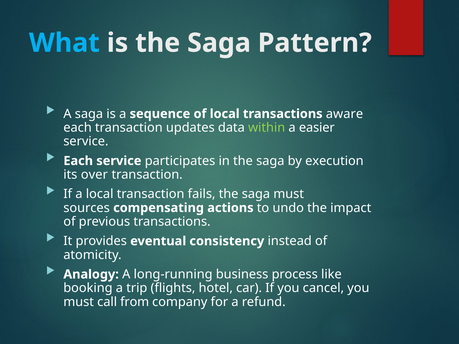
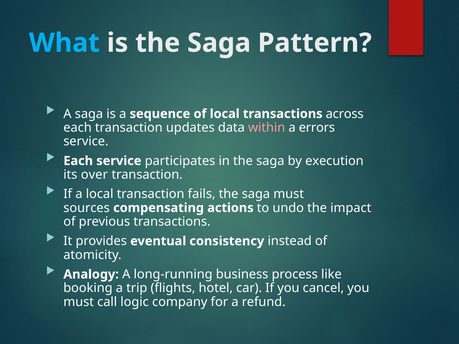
aware: aware -> across (345, 114)
within colour: light green -> pink (267, 128)
easier: easier -> errors (317, 128)
from: from -> logic (135, 302)
